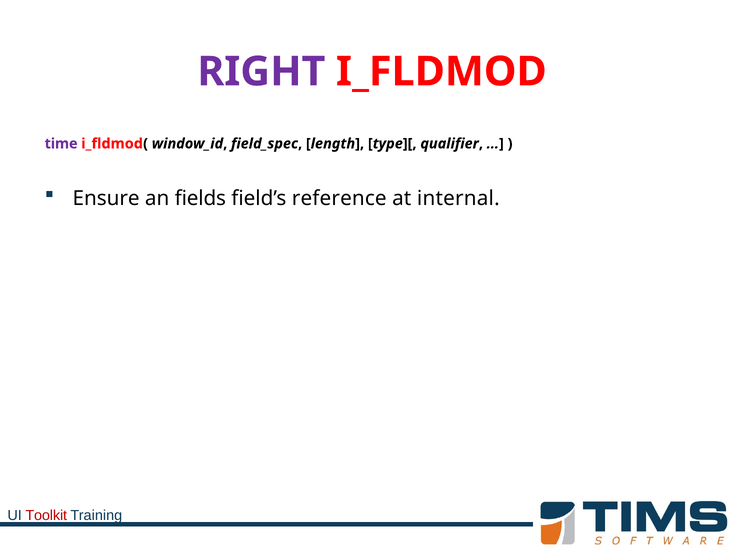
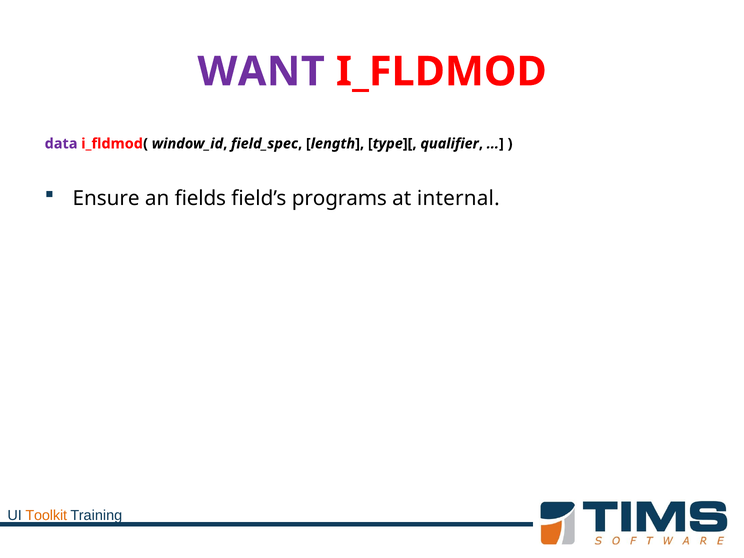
RIGHT: RIGHT -> WANT (261, 72)
time: time -> data (61, 144)
reference: reference -> programs (339, 198)
Toolkit colour: red -> orange (46, 516)
